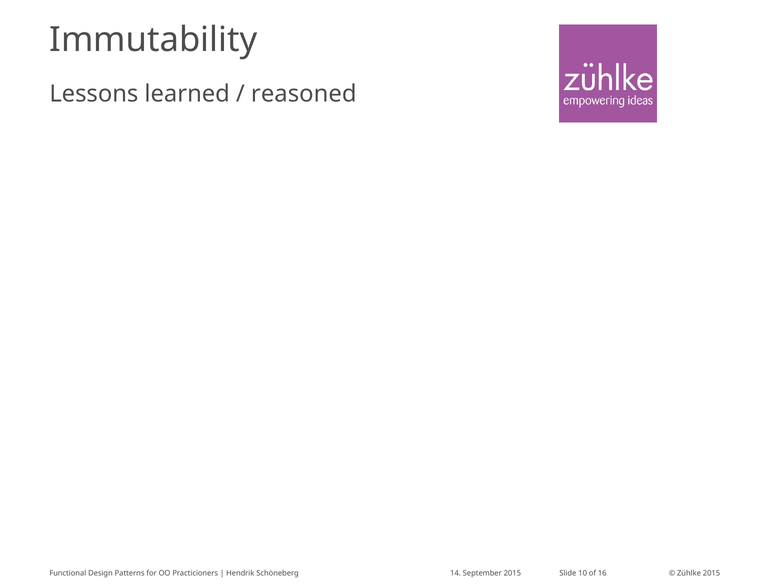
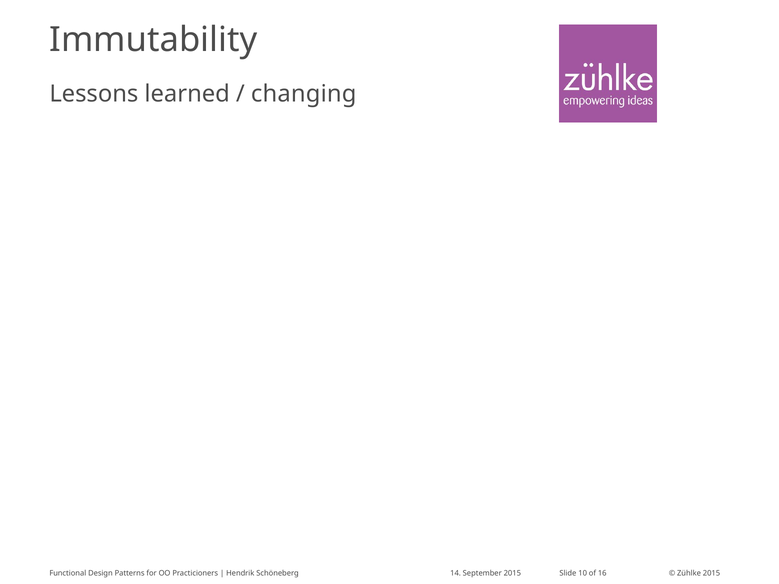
reasoned: reasoned -> changing (304, 94)
